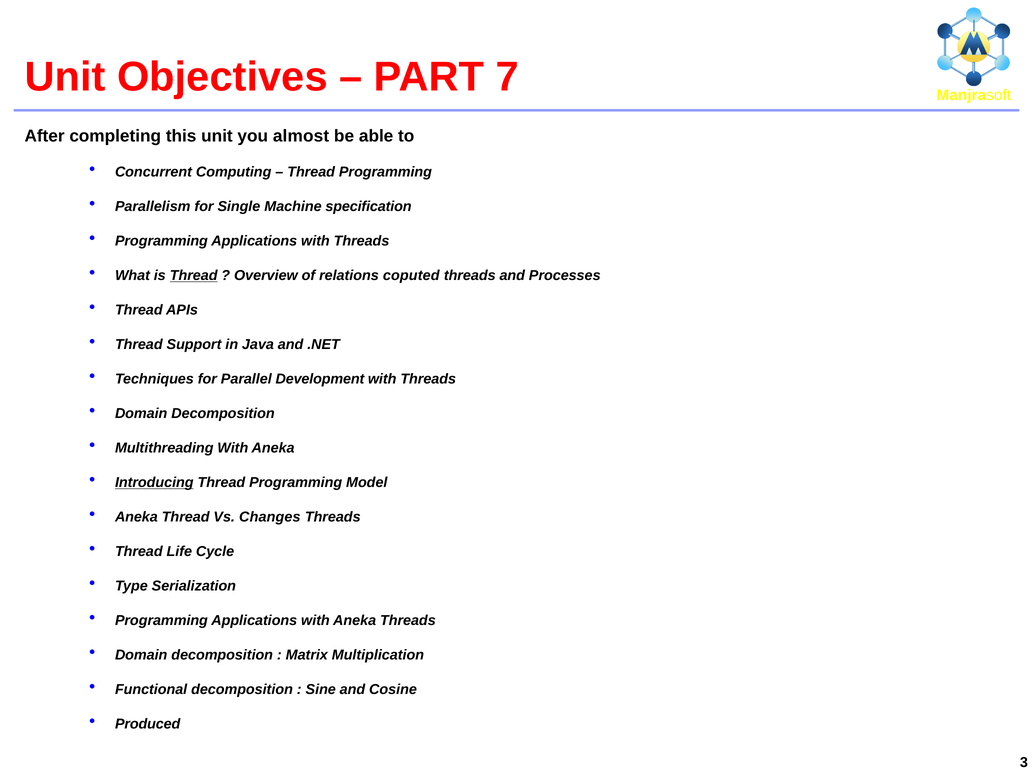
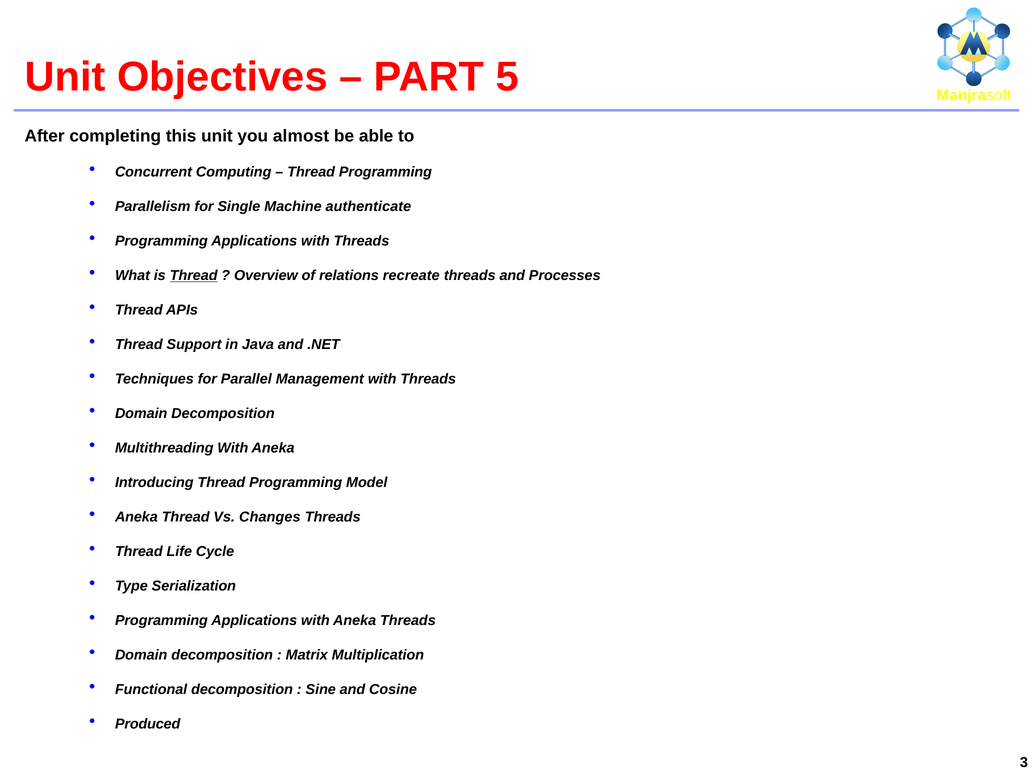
7: 7 -> 5 (507, 77)
specification: specification -> authenticate (368, 207)
coputed: coputed -> recreate (411, 276)
Development: Development -> Management (320, 379)
Introducing underline: present -> none (154, 483)
